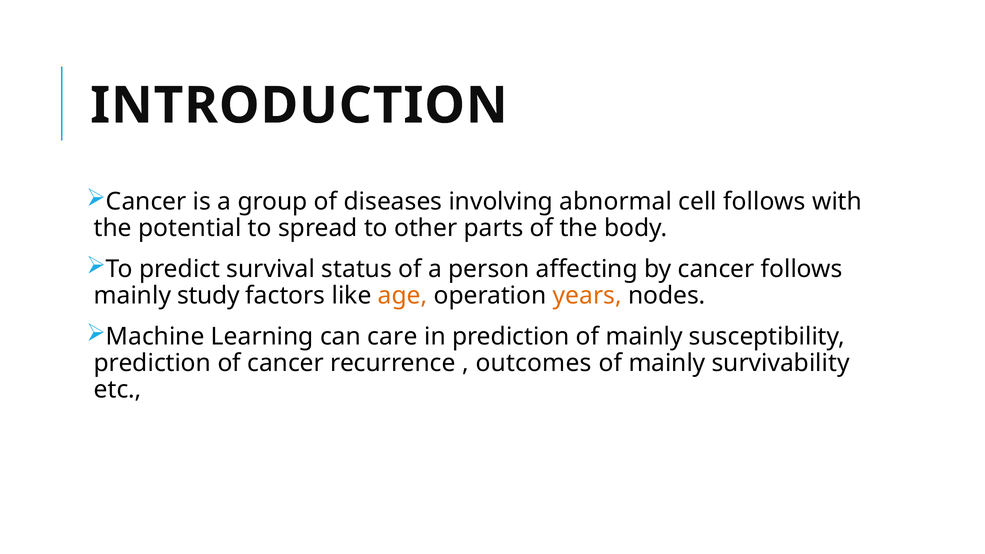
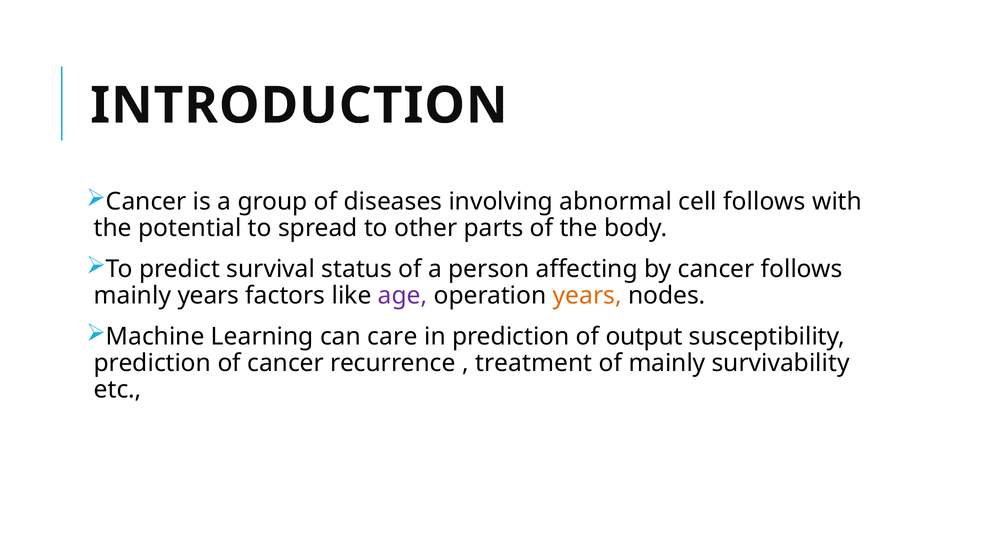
mainly study: study -> years (208, 296)
age colour: orange -> purple (403, 296)
prediction of mainly: mainly -> output (644, 337)
outcomes: outcomes -> treatment (534, 363)
